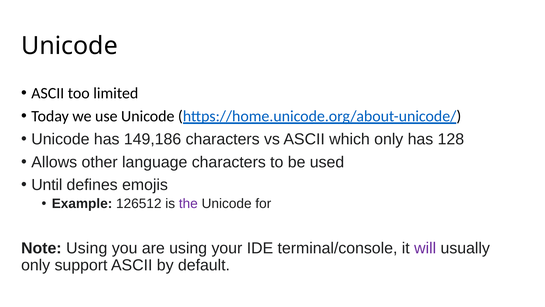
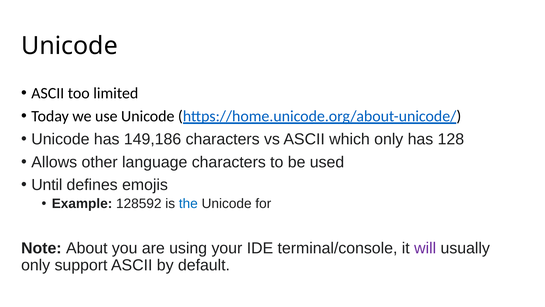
126512: 126512 -> 128592 (139, 204)
the colour: purple -> blue (188, 204)
Note Using: Using -> About (87, 248)
